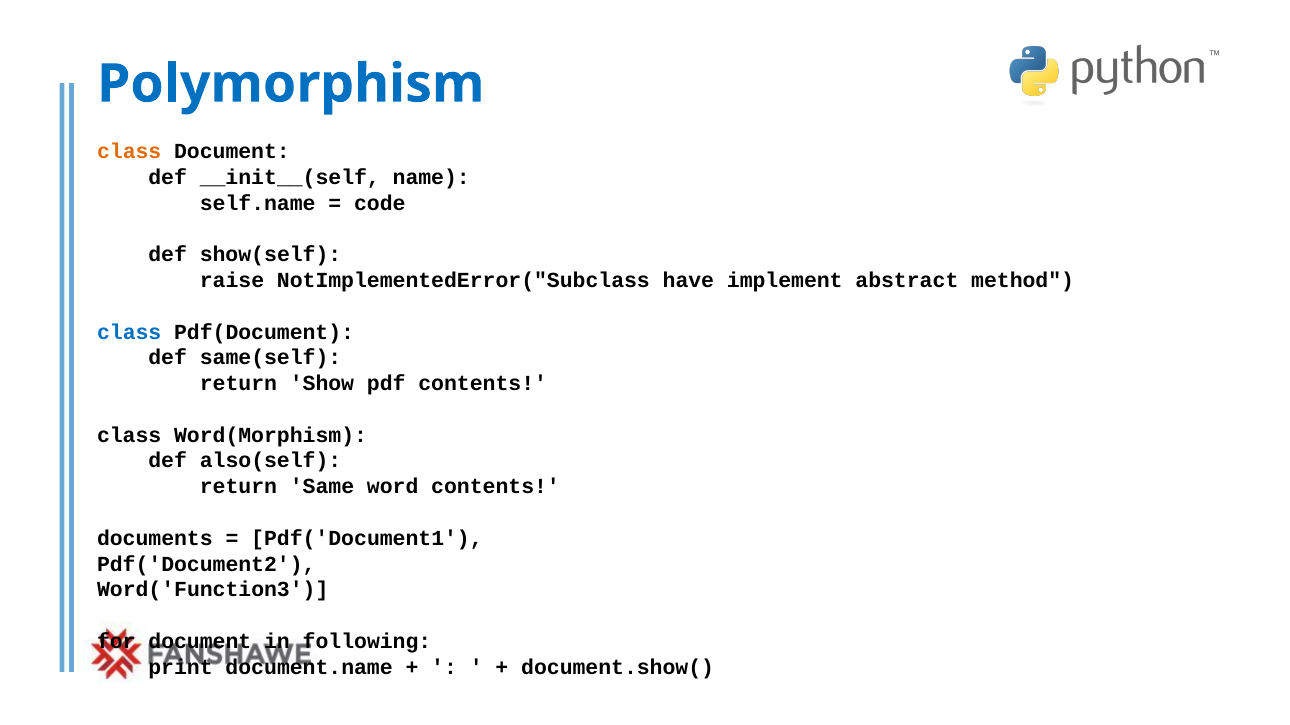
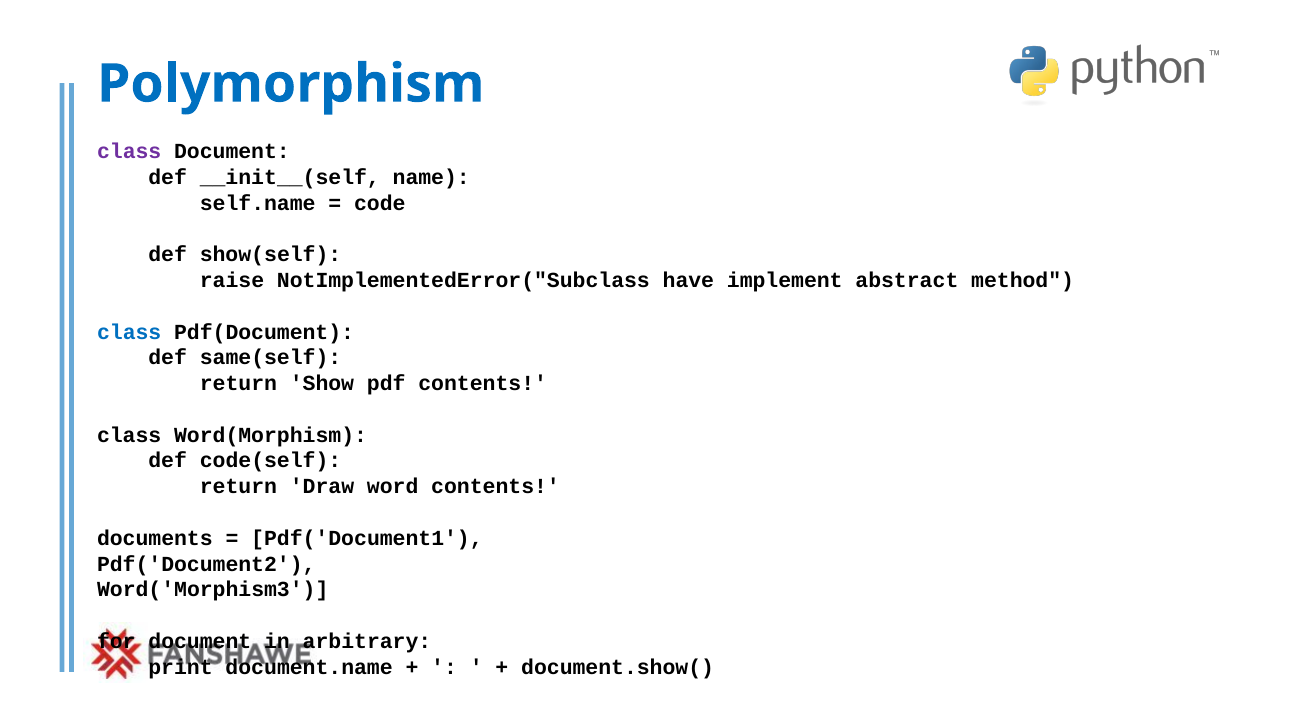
class colour: orange -> purple (129, 152)
also(self: also(self -> code(self (271, 461)
Same: Same -> Draw (322, 487)
Word('Function3: Word('Function3 -> Word('Morphism3 (213, 590)
following: following -> arbitrary (367, 642)
